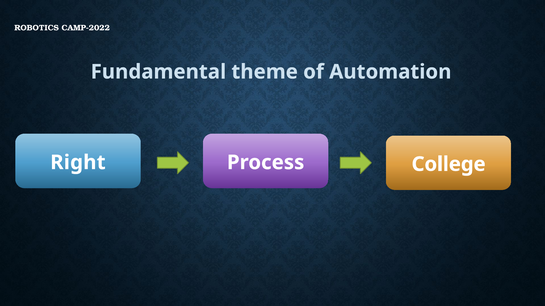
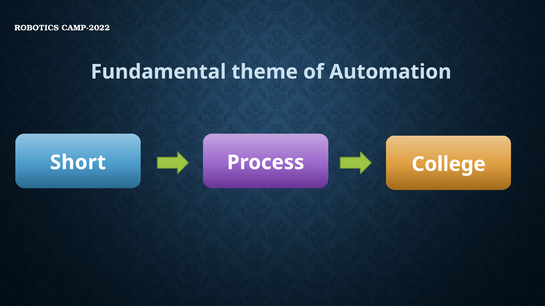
Right: Right -> Short (78, 163)
